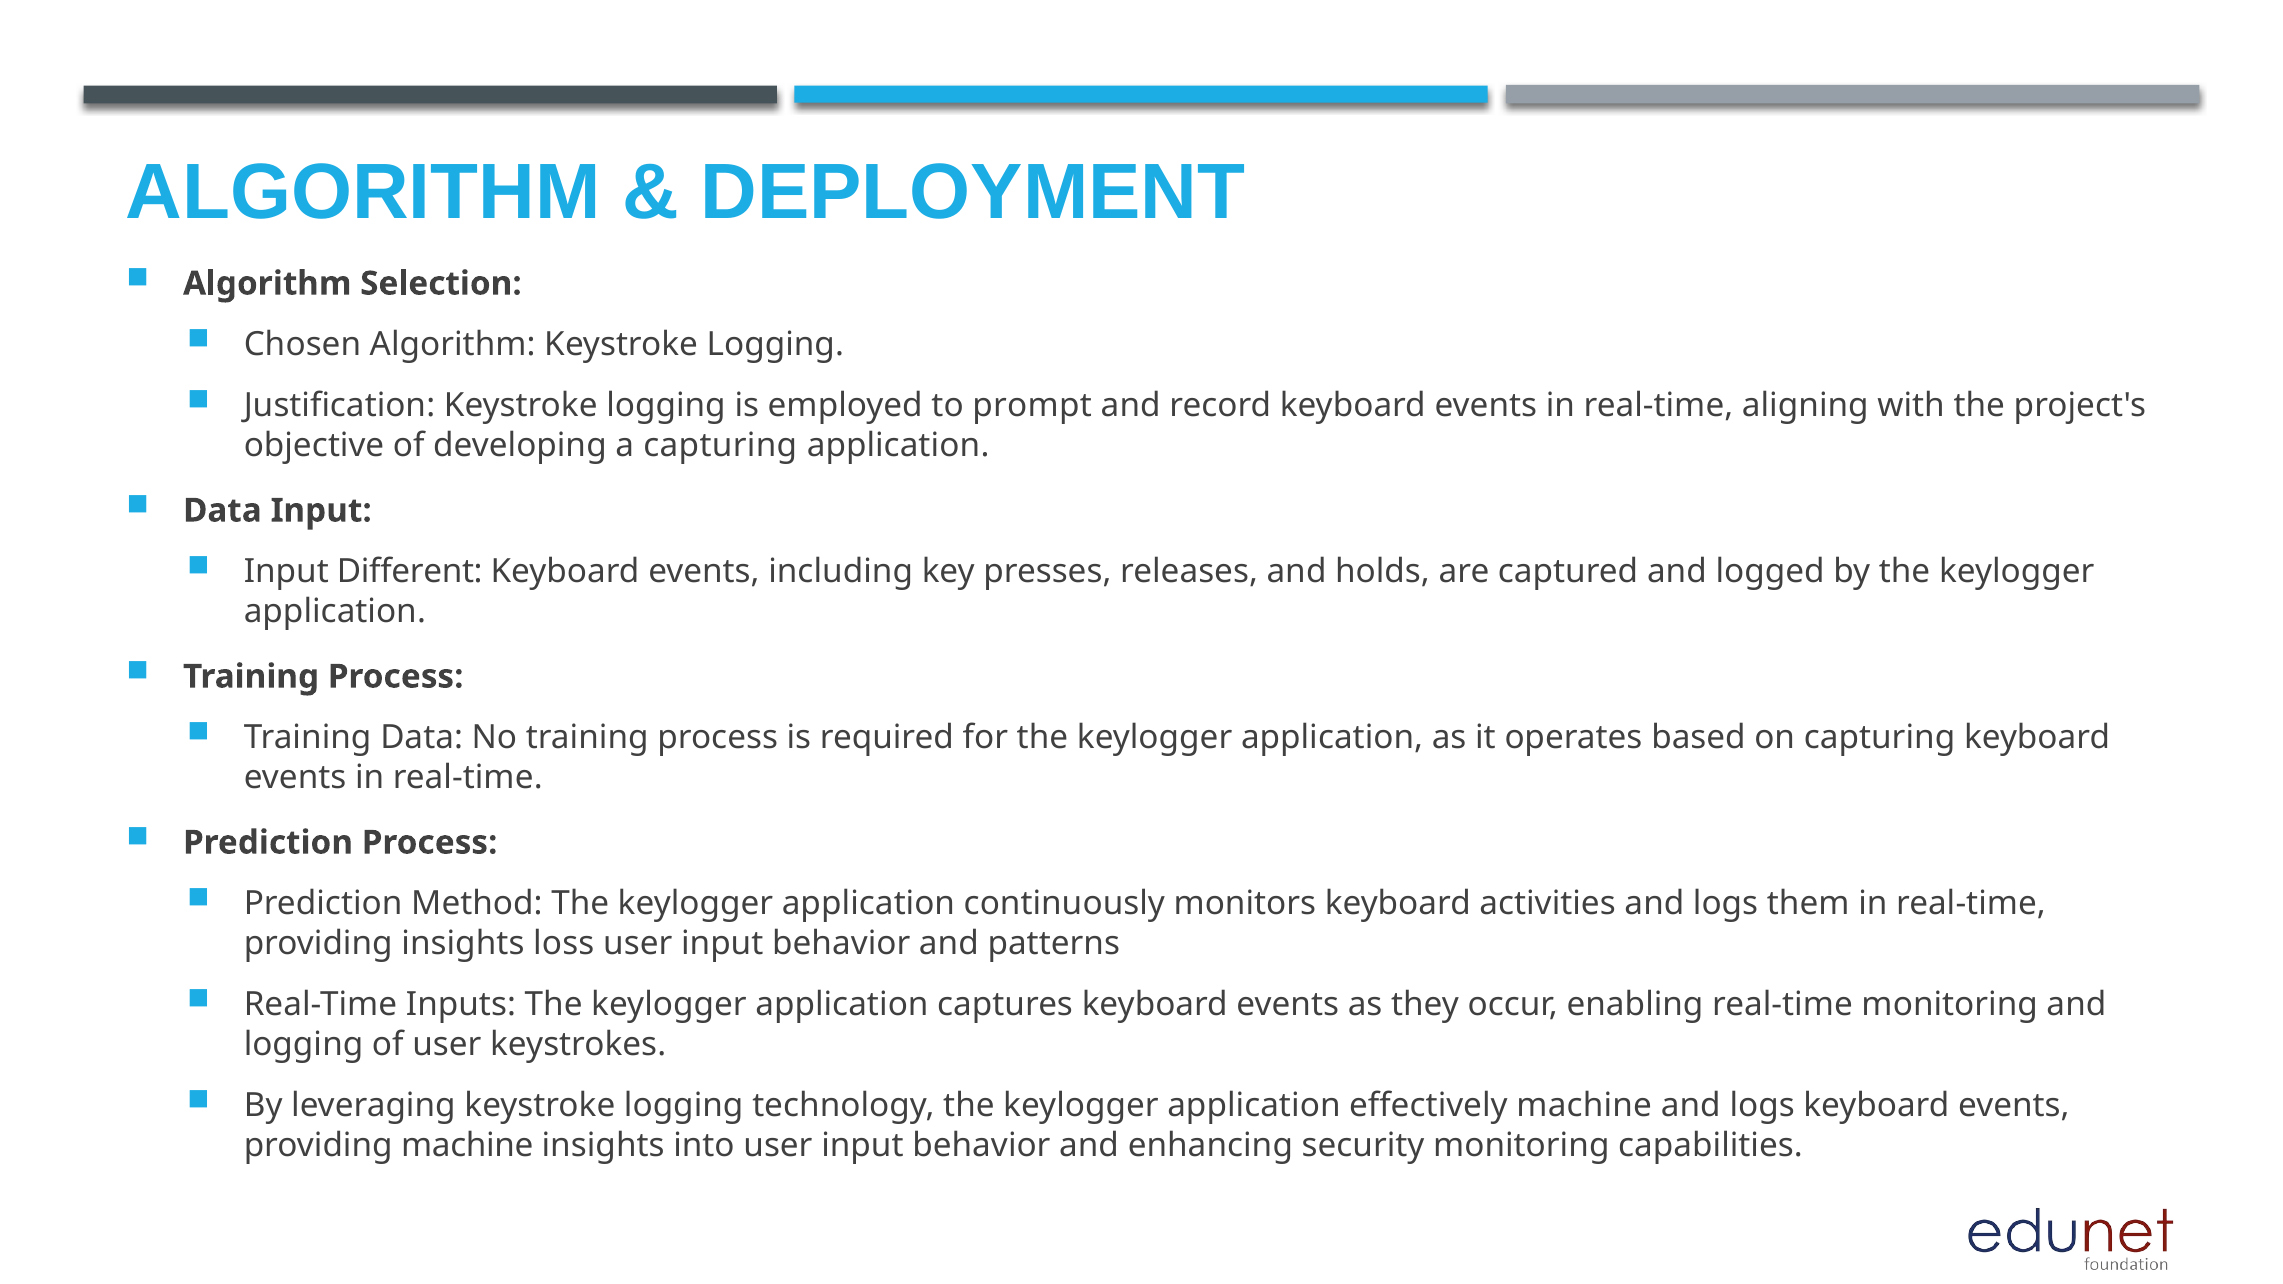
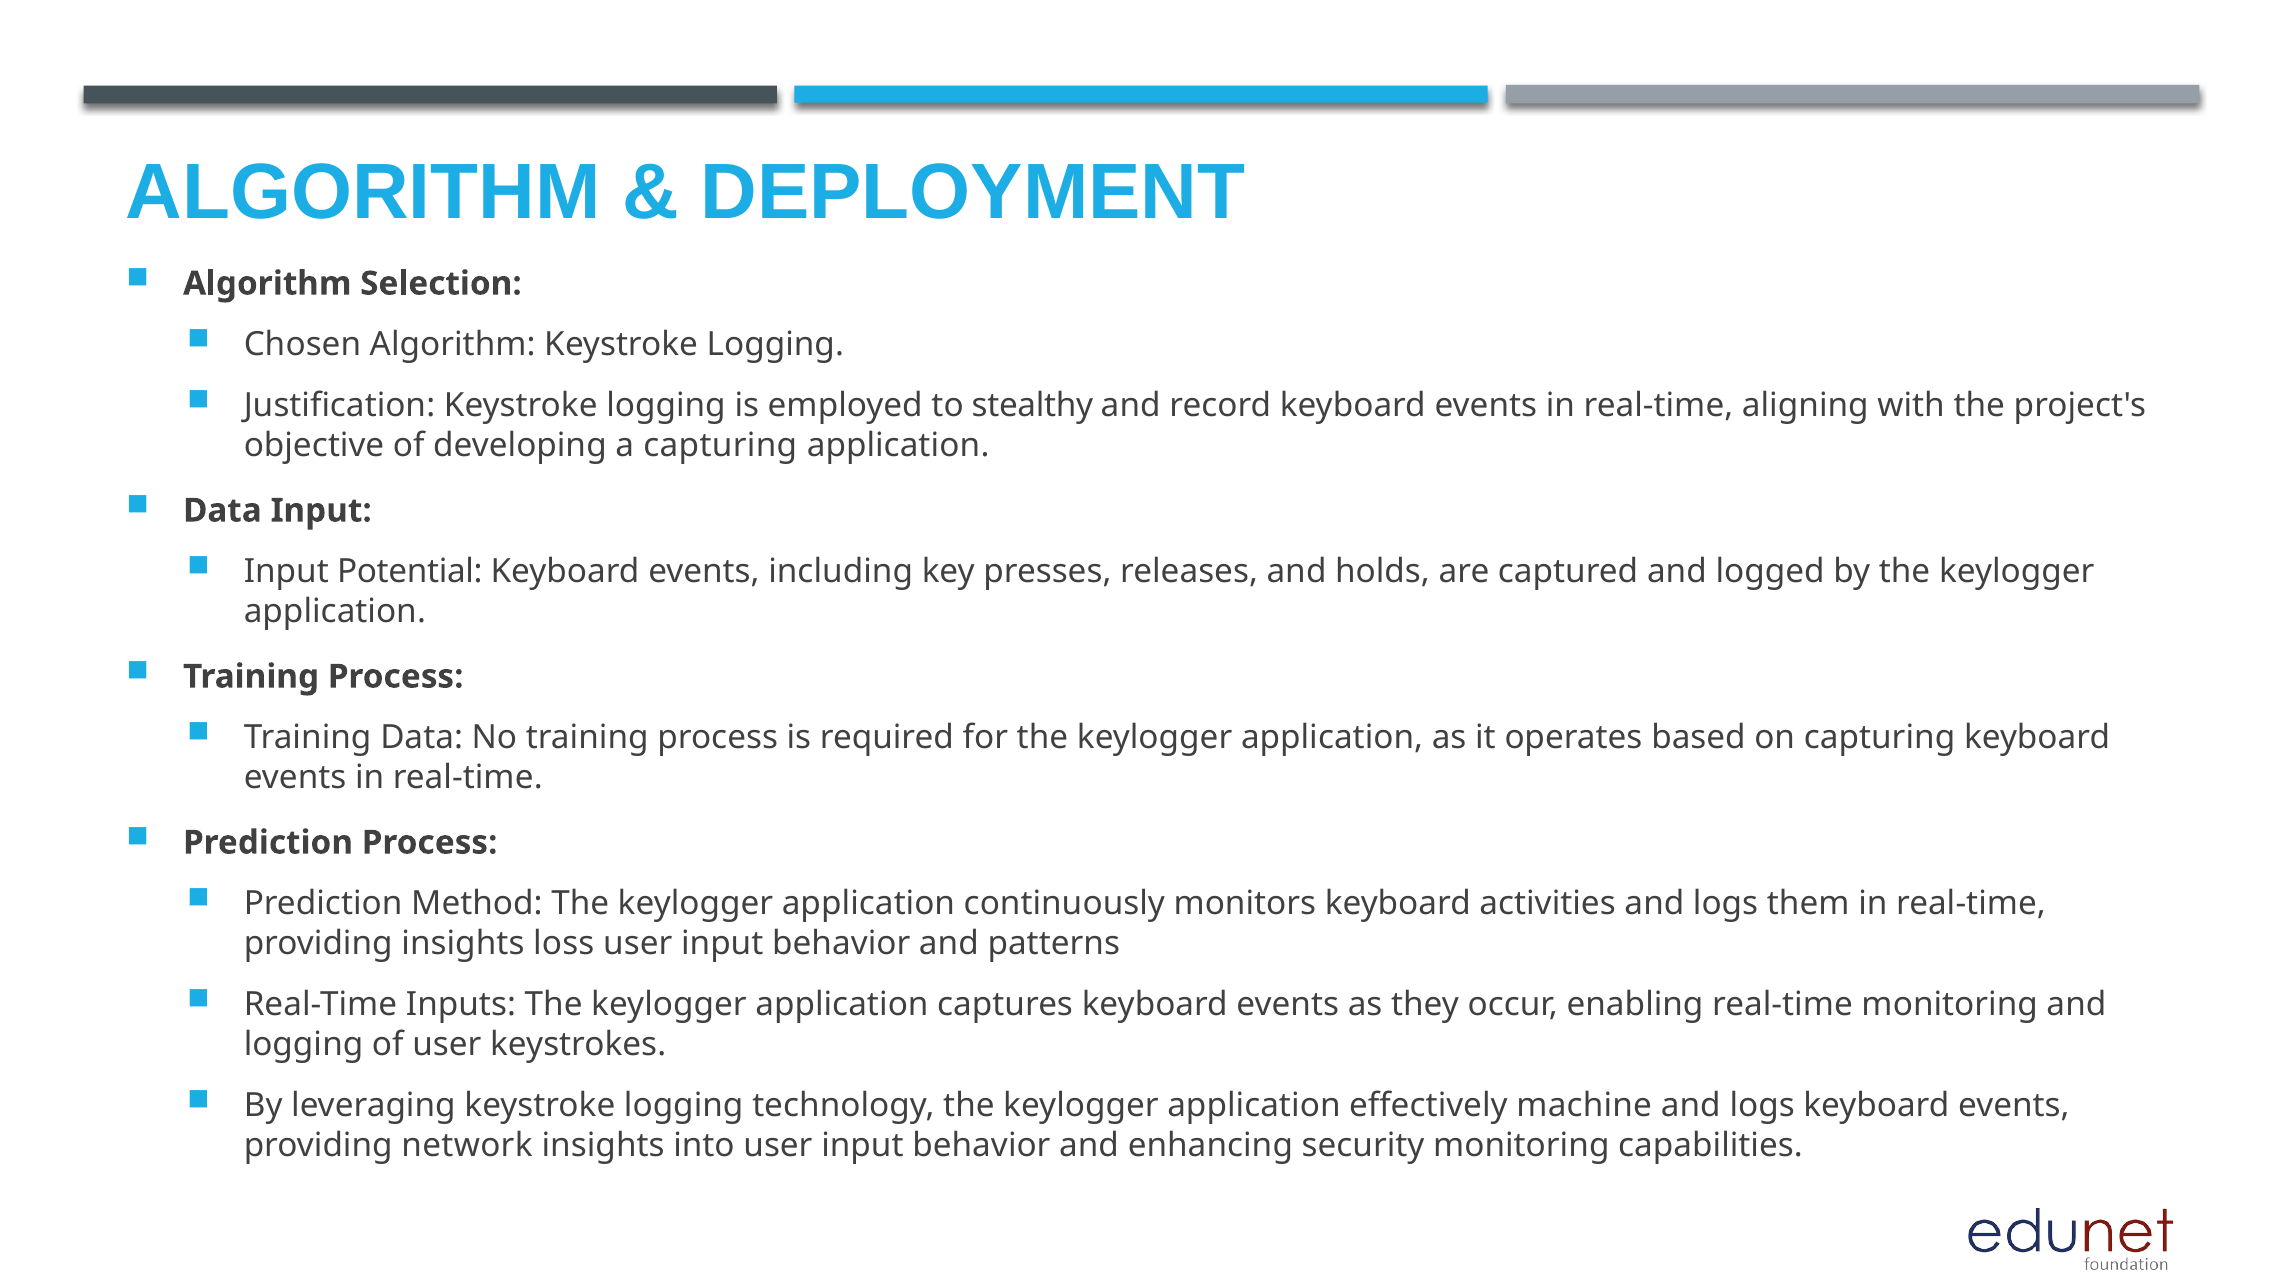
prompt: prompt -> stealthy (1032, 406)
Different: Different -> Potential (410, 572)
providing machine: machine -> network (467, 1146)
